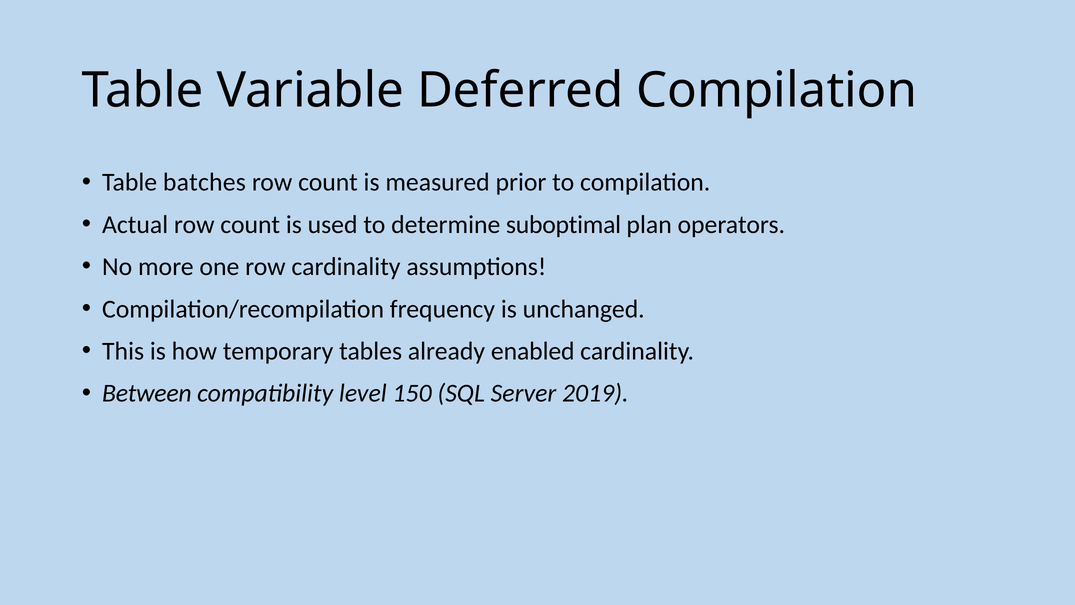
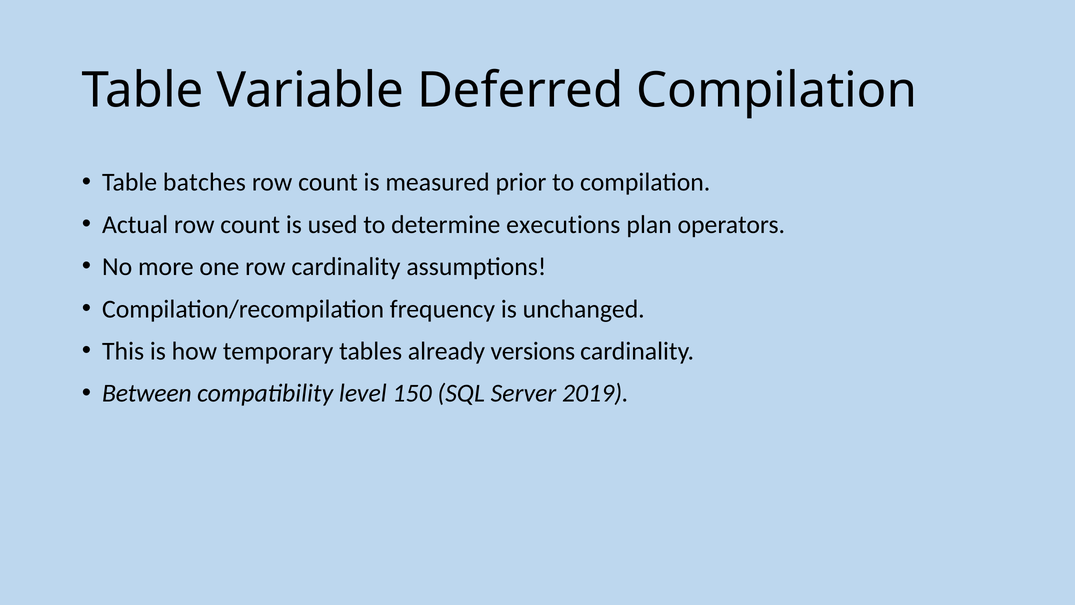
suboptimal: suboptimal -> executions (563, 224)
enabled: enabled -> versions (533, 351)
